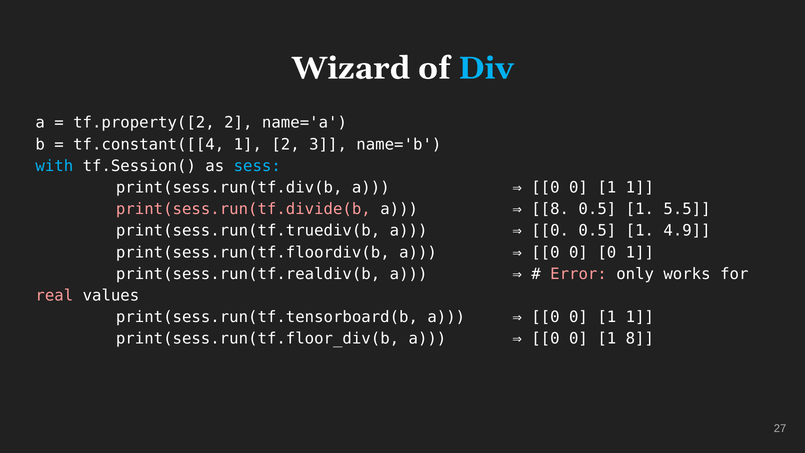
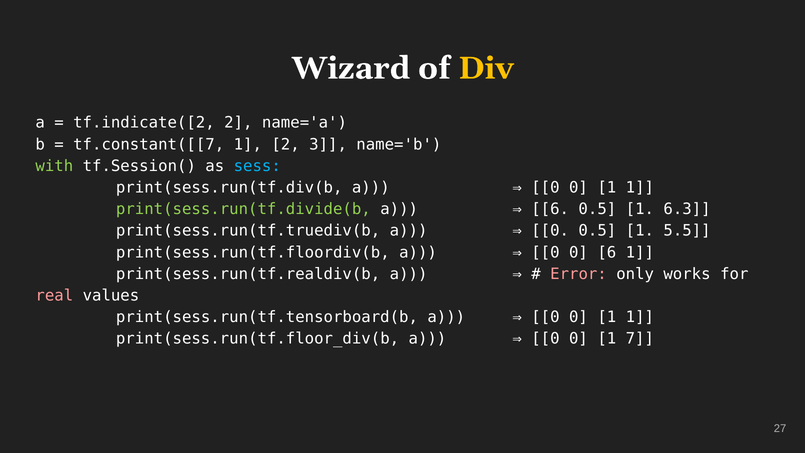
Div colour: light blue -> yellow (486, 68)
tf.property([2: tf.property([2 -> tf.indicate([2 (144, 123)
tf.constant([[4: tf.constant([[4 -> tf.constant([[7 (149, 144)
with colour: light blue -> light green (54, 166)
print(sess.run(tf.divide(b colour: pink -> light green (243, 209)
8: 8 -> 6 (550, 209)
5.5: 5.5 -> 6.3 (687, 209)
4.9: 4.9 -> 5.5 (687, 231)
0 0 0: 0 -> 6 (607, 252)
1 8: 8 -> 7 (640, 339)
